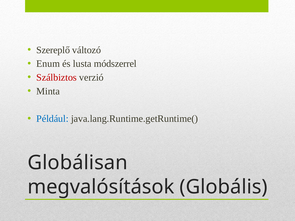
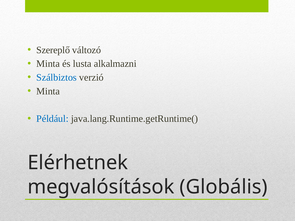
Enum: Enum -> Minta (48, 64)
módszerrel: módszerrel -> alkalmazni (115, 64)
Szálbiztos colour: red -> blue (57, 78)
Globálisan: Globálisan -> Elérhetnek (78, 163)
